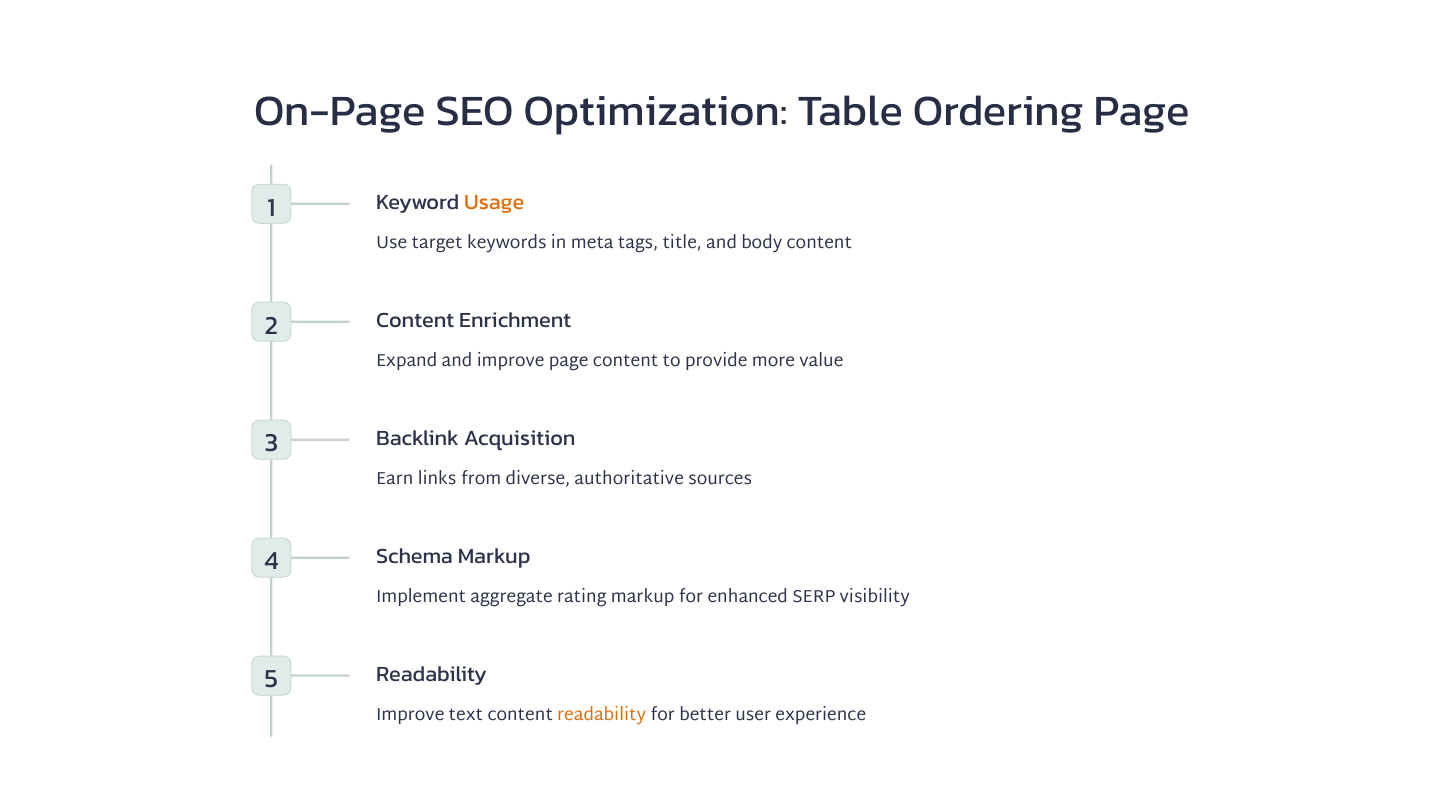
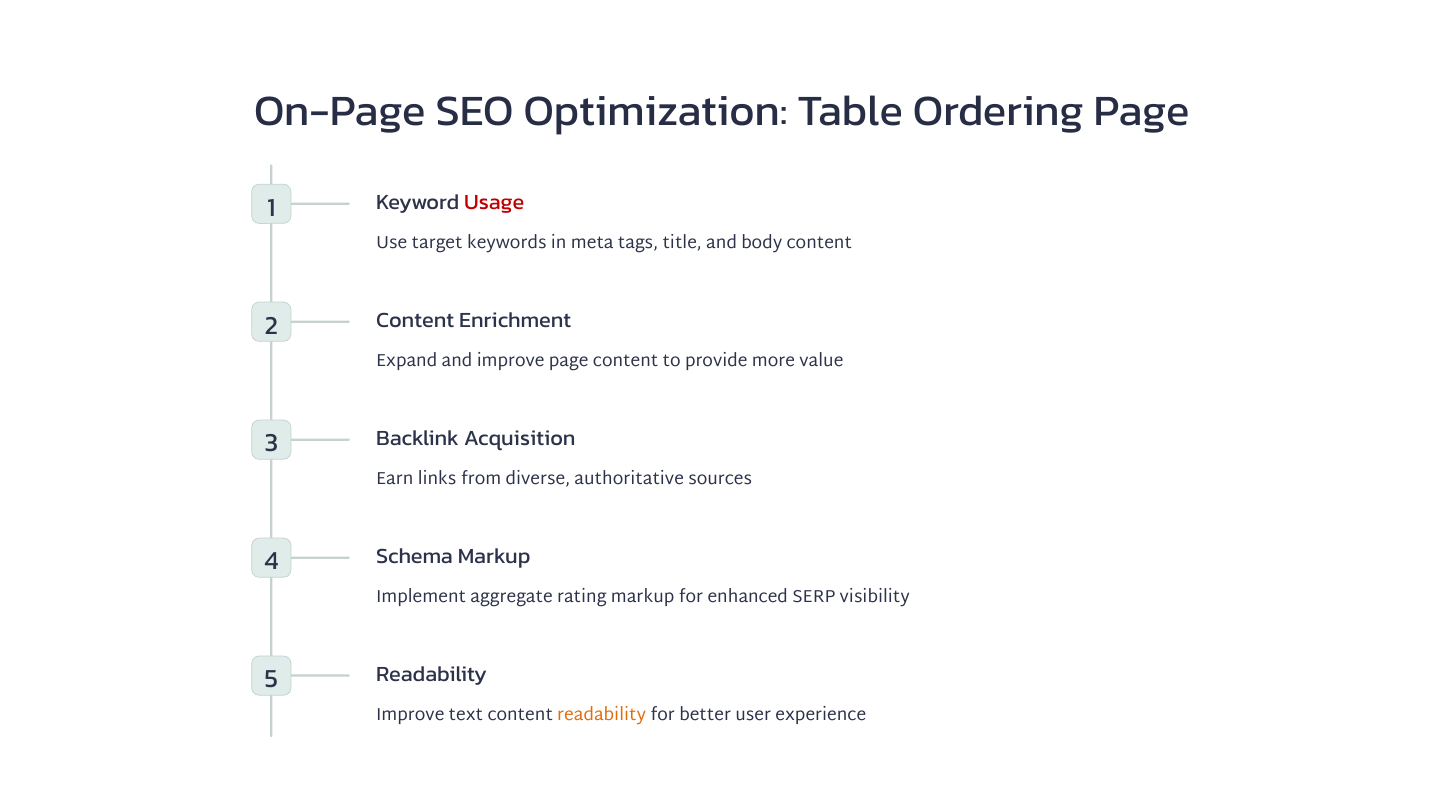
Usage colour: orange -> red (494, 202)
